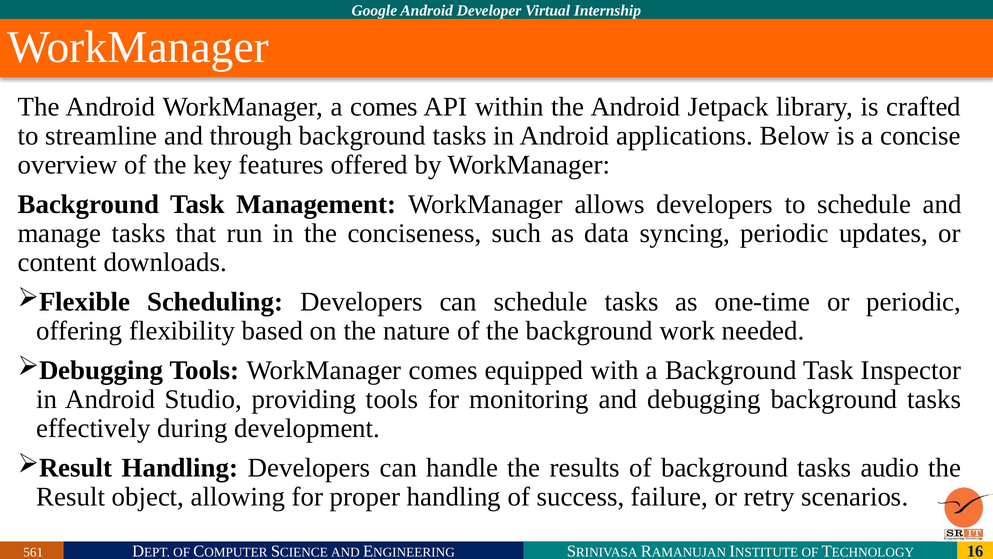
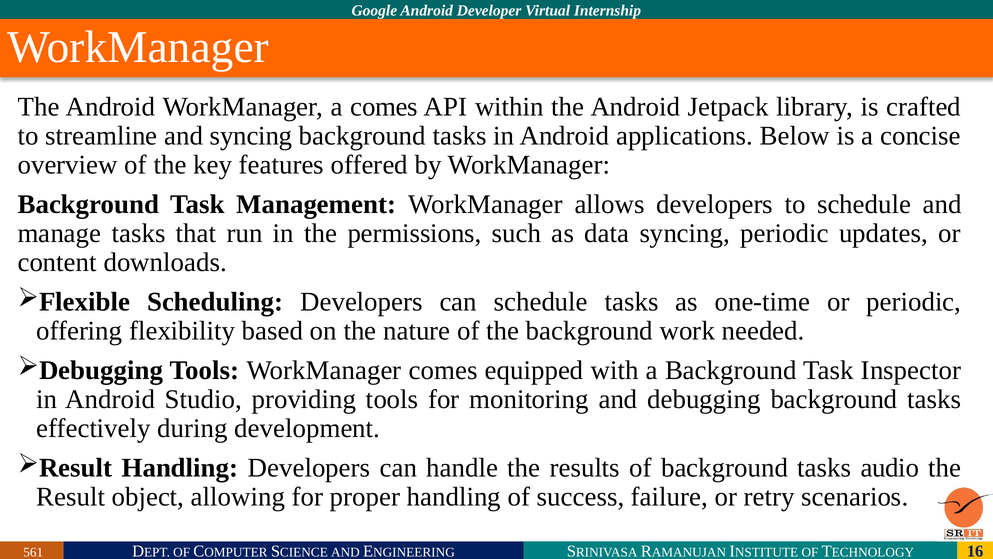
and through: through -> syncing (251, 136)
conciseness: conciseness -> permissions (415, 233)
